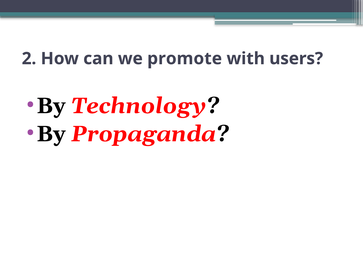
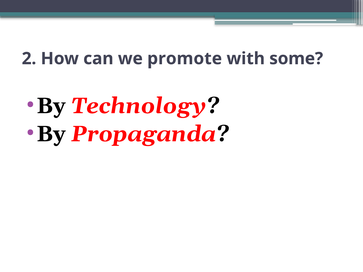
users: users -> some (296, 59)
